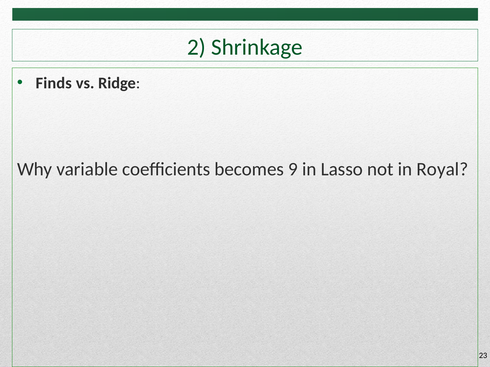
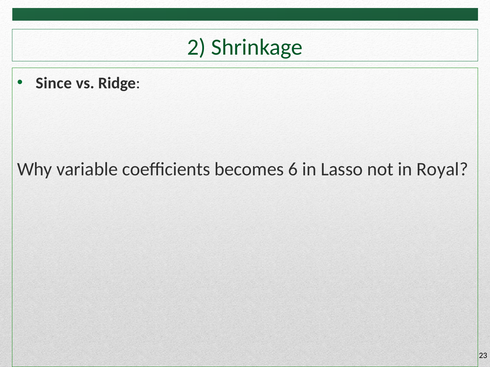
Finds: Finds -> Since (54, 83)
9: 9 -> 6 (293, 169)
